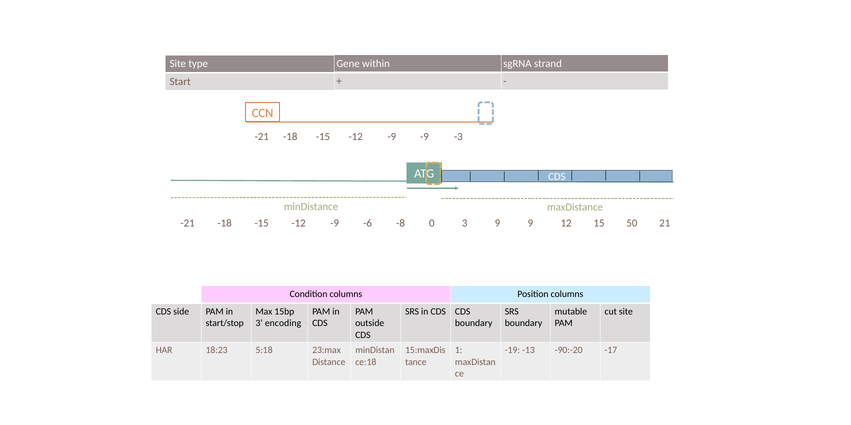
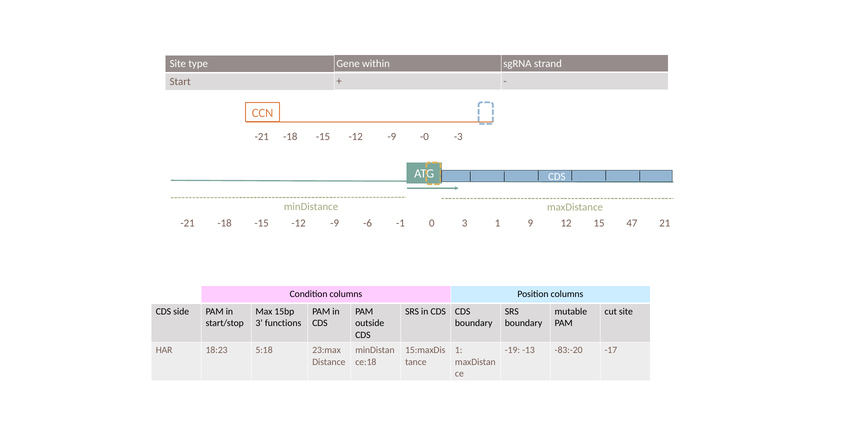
-9 -9: -9 -> -0 (424, 137)
-8: -8 -> -1 (400, 223)
3 9: 9 -> 1 (498, 223)
50: 50 -> 47 (632, 223)
encoding: encoding -> functions (283, 323)
-90:-20: -90:-20 -> -83:-20 (569, 351)
